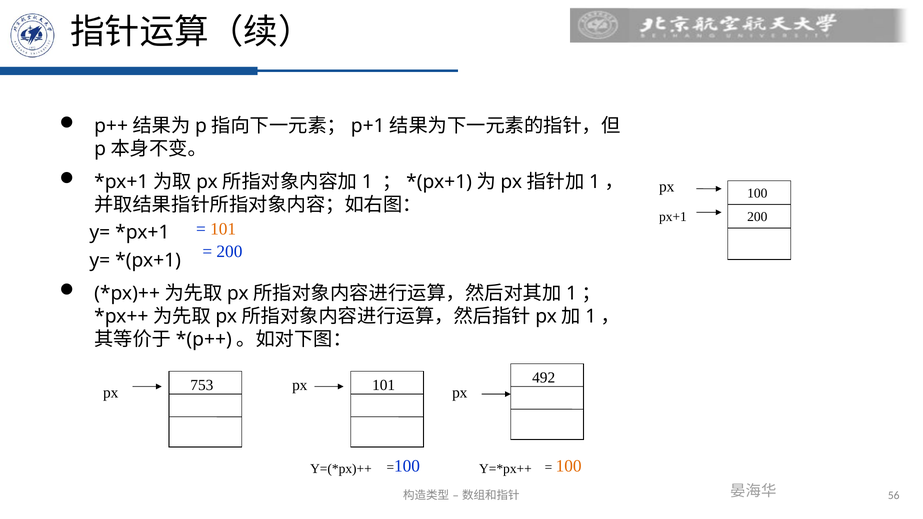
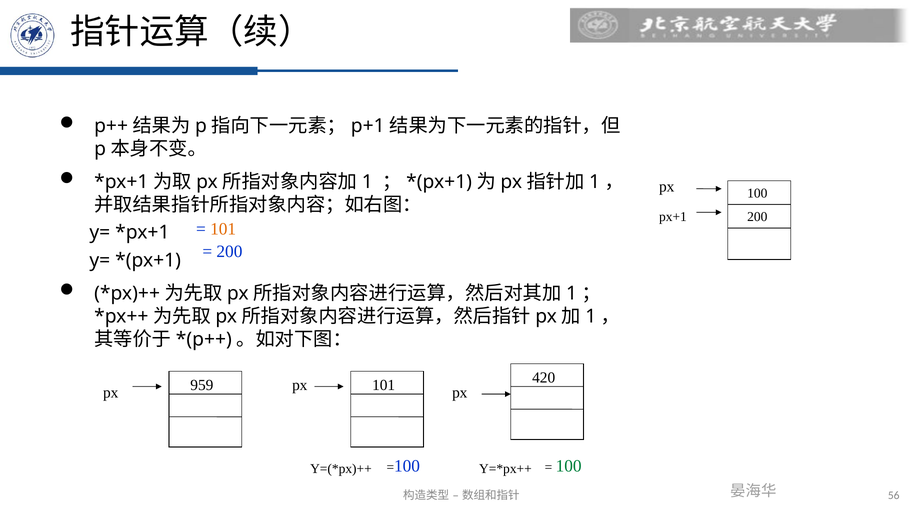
753: 753 -> 959 (202, 385)
492: 492 -> 420 (544, 378)
100 colour: orange -> green (569, 466)
